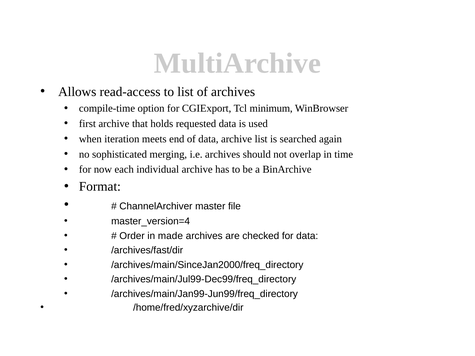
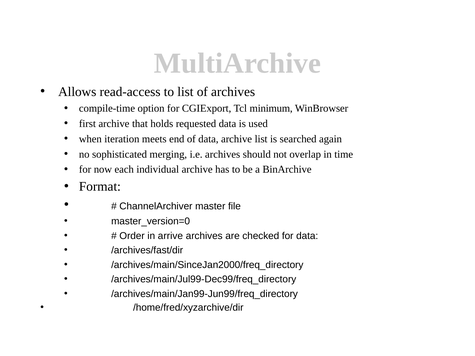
master_version=4: master_version=4 -> master_version=0 (151, 221)
made: made -> arrive (170, 236)
